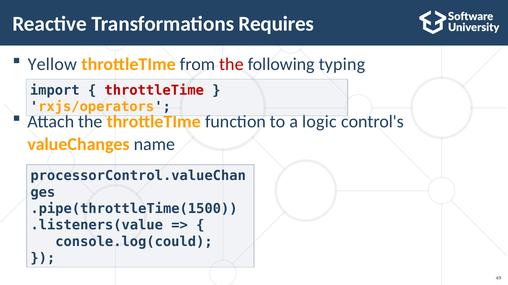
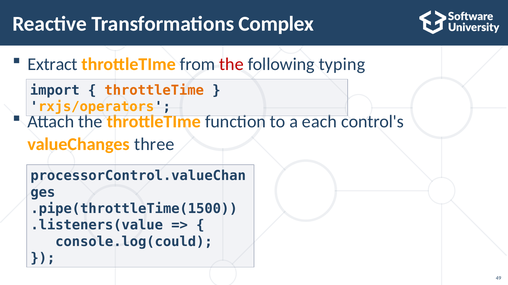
Requires: Requires -> Complex (276, 24)
Yellow: Yellow -> Extract (53, 64)
throttleTime colour: red -> orange (154, 90)
logic: logic -> each (320, 122)
name: name -> three (154, 145)
